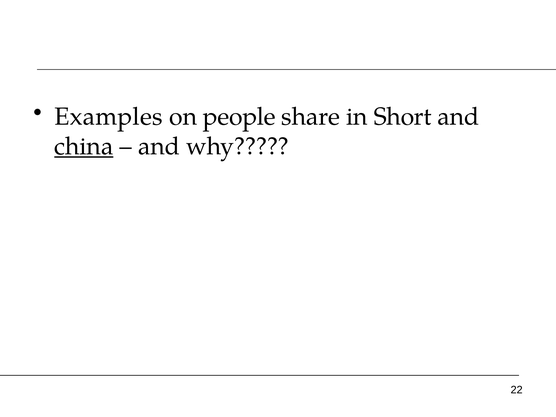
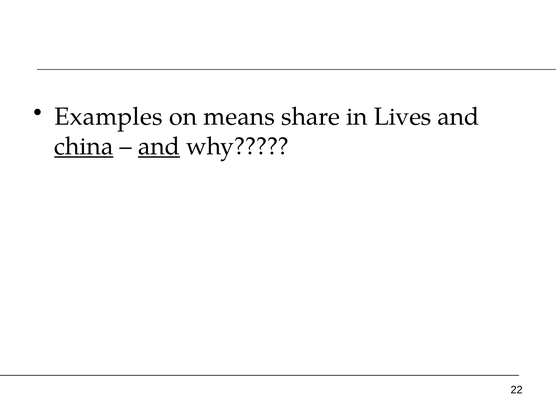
people: people -> means (239, 117)
Short: Short -> Lives (403, 117)
and underline: none -> present (159, 146)
